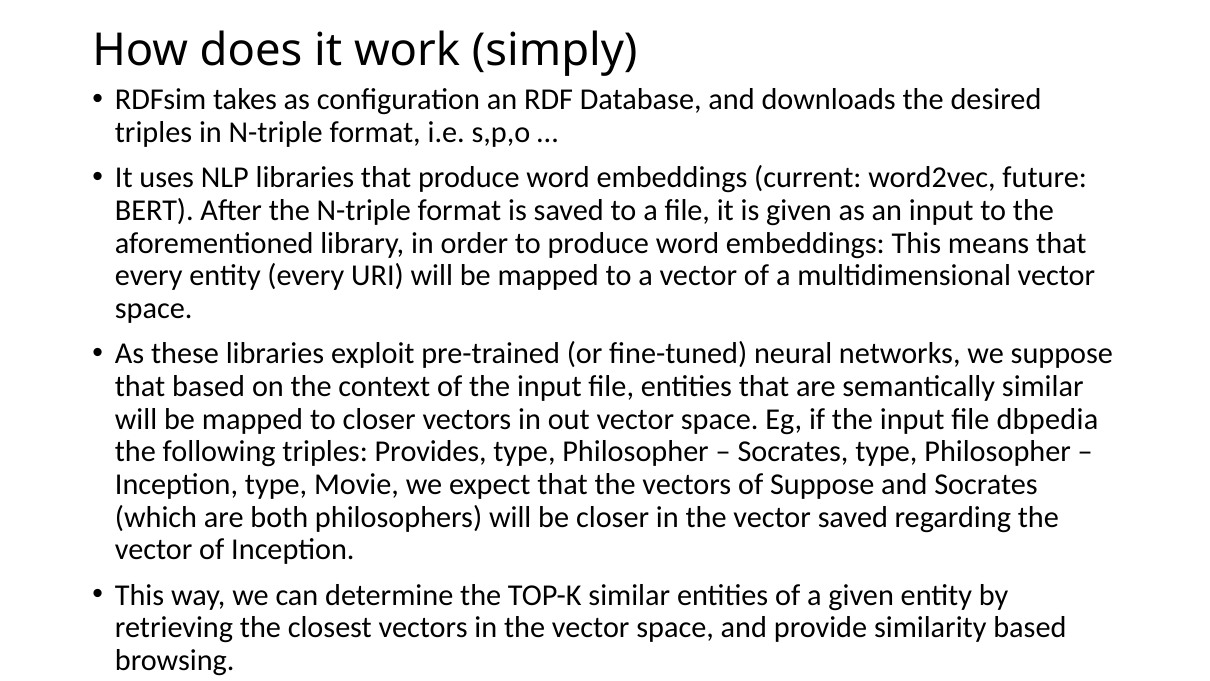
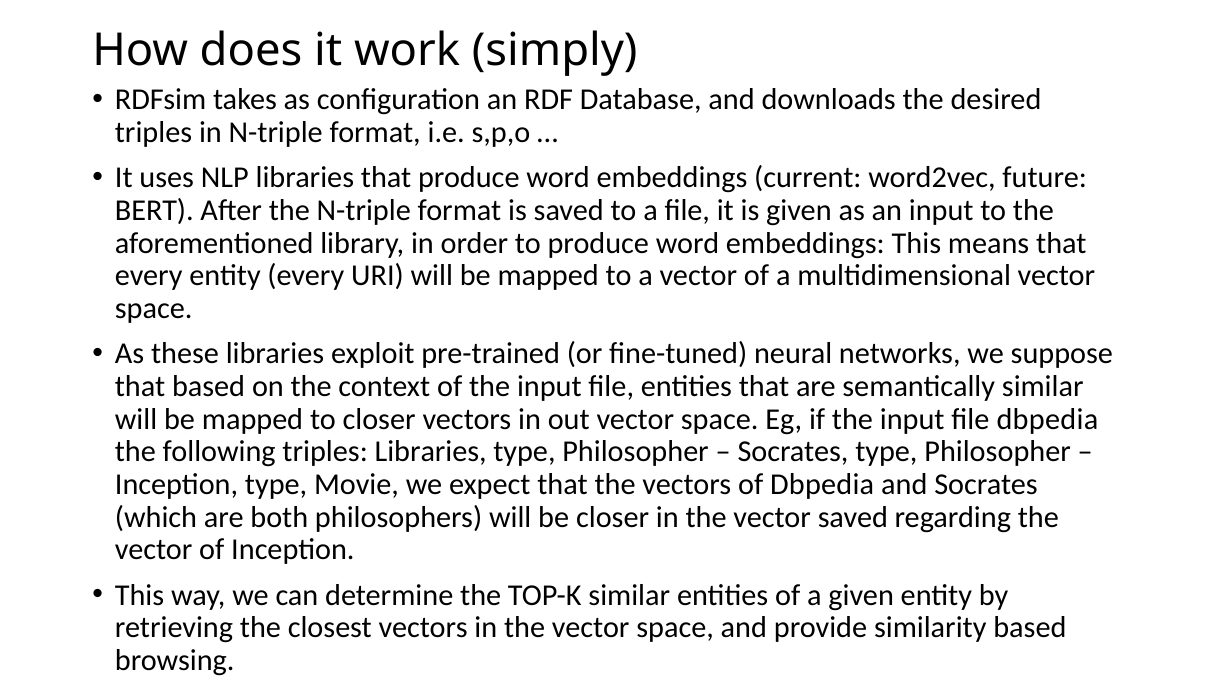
triples Provides: Provides -> Libraries (431, 452)
of Suppose: Suppose -> Dbpedia (822, 484)
